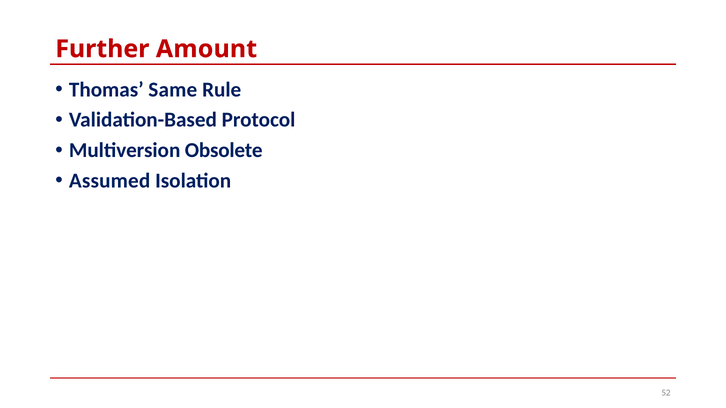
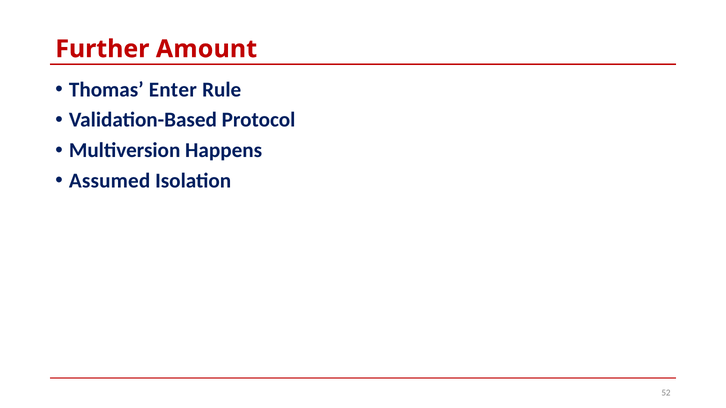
Same: Same -> Enter (173, 90)
Obsolete: Obsolete -> Happens (224, 151)
